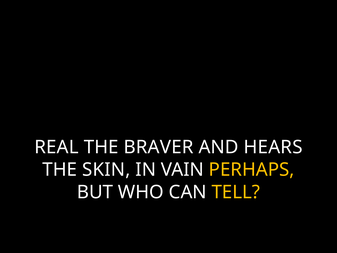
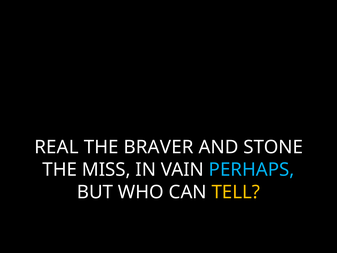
HEARS: HEARS -> STONE (273, 147)
SKIN: SKIN -> MISS (106, 170)
PERHAPS colour: yellow -> light blue (252, 170)
